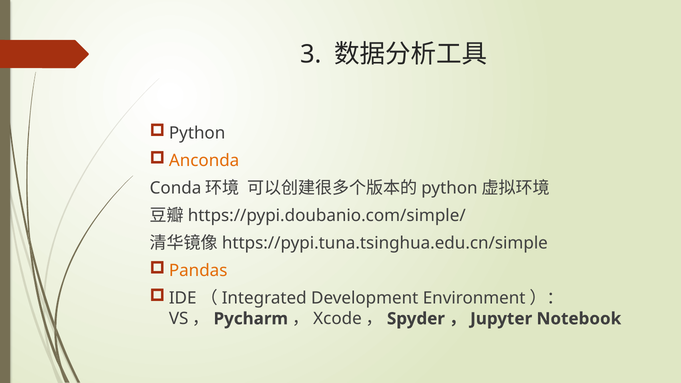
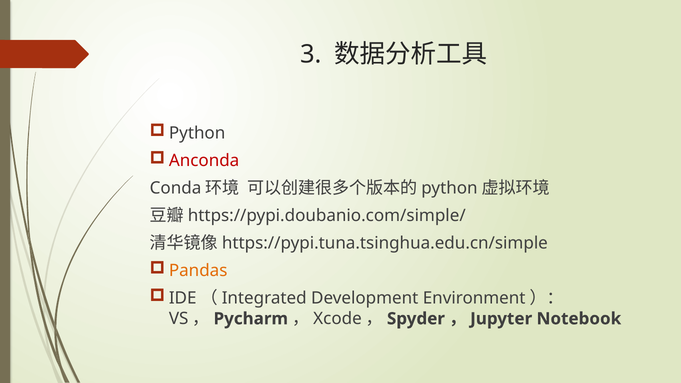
Anconda colour: orange -> red (204, 161)
